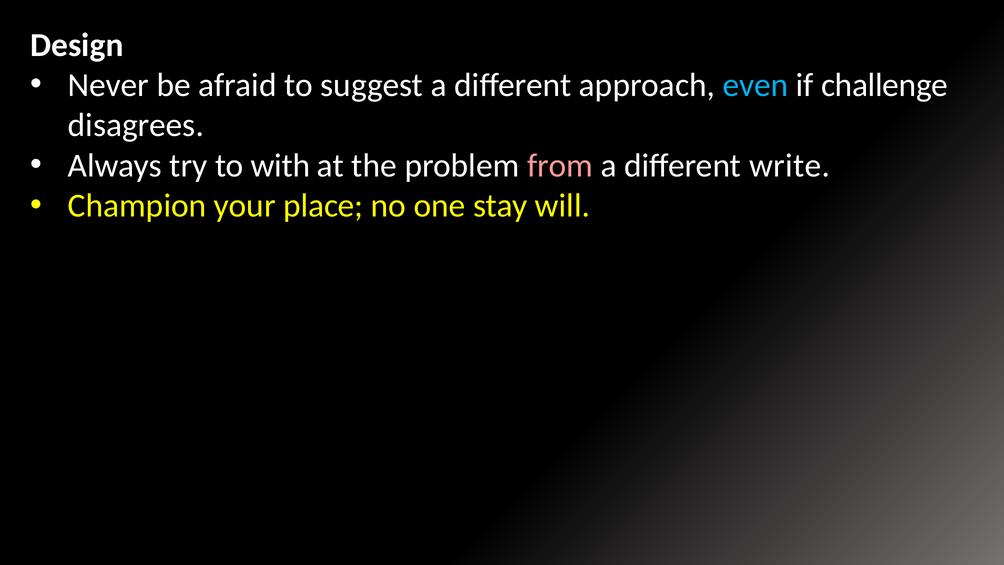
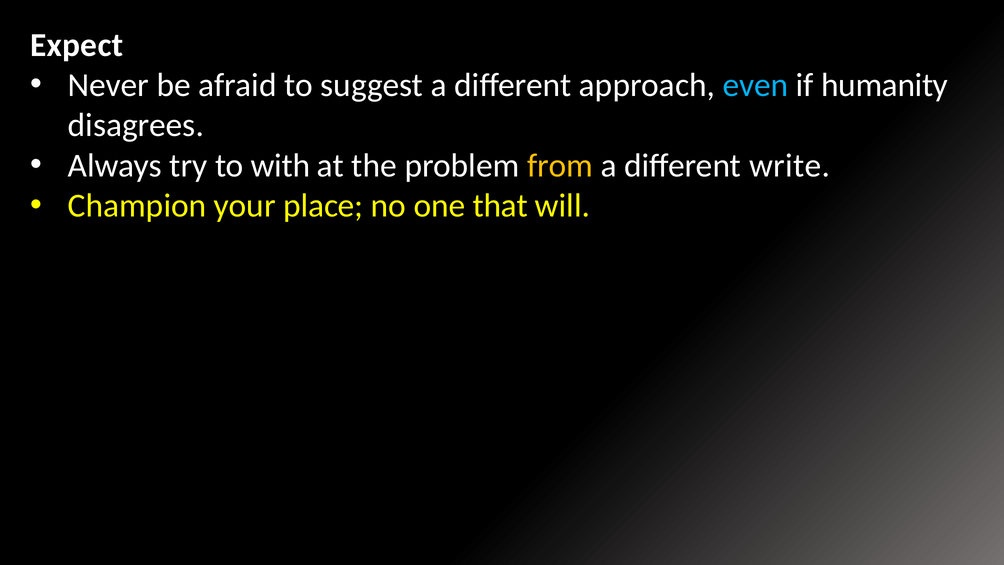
Design: Design -> Expect (77, 45)
challenge: challenge -> humanity (885, 85)
from colour: pink -> yellow (560, 165)
stay: stay -> that (500, 206)
